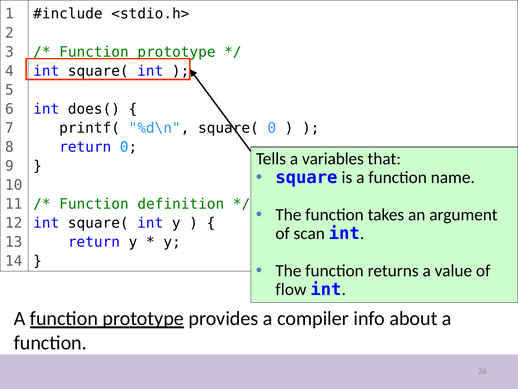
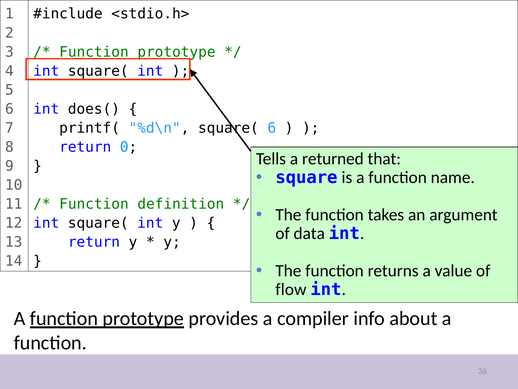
square( 0: 0 -> 6 (272, 128)
variables: variables -> returned (333, 159)
scan: scan -> data (309, 233)
